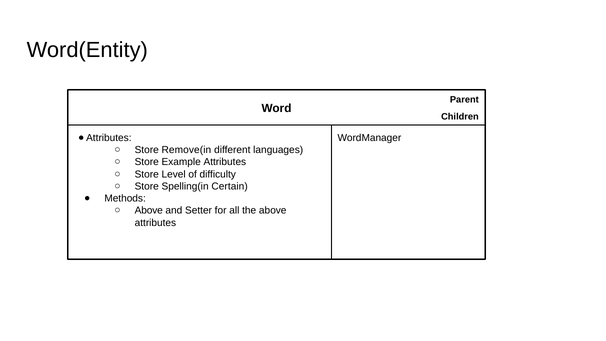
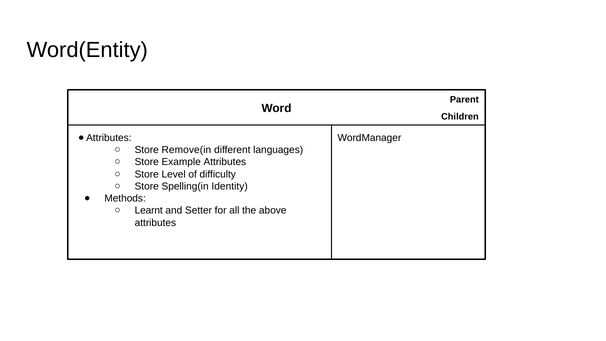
Certain: Certain -> Identity (230, 186)
Above: Above -> Learnt (149, 211)
